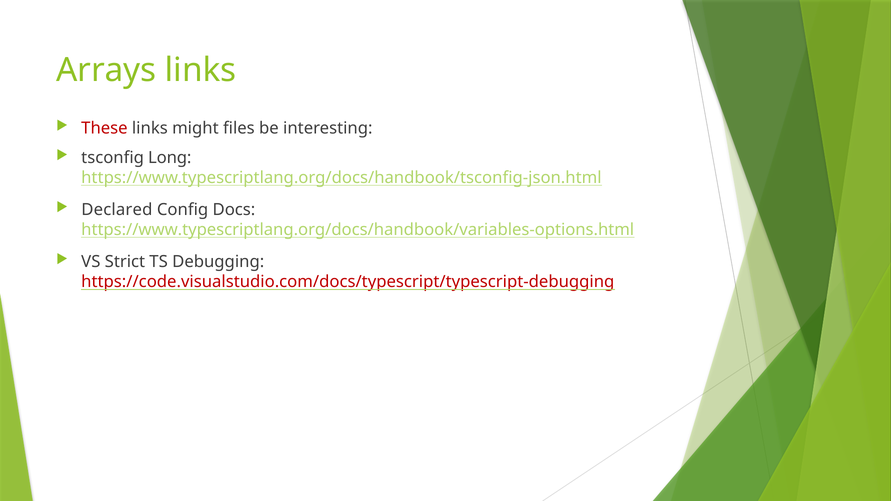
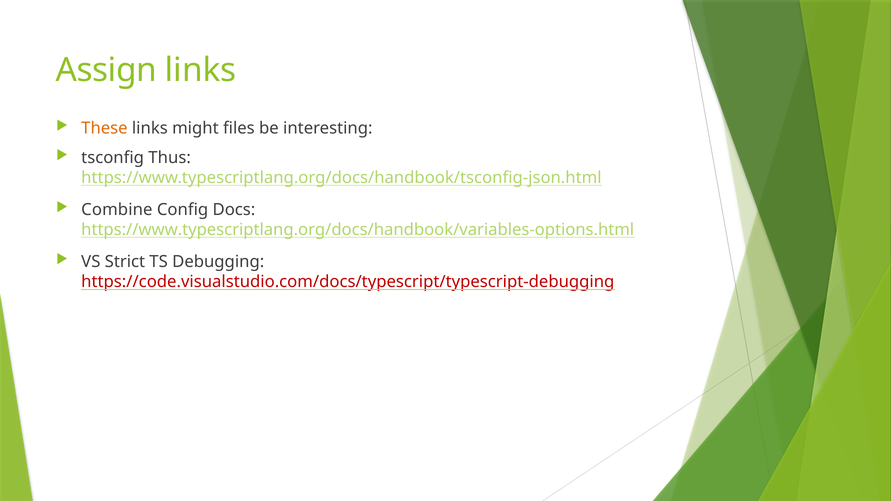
Arrays: Arrays -> Assign (106, 70)
These colour: red -> orange (104, 128)
Long: Long -> Thus (170, 158)
Declared: Declared -> Combine (117, 210)
